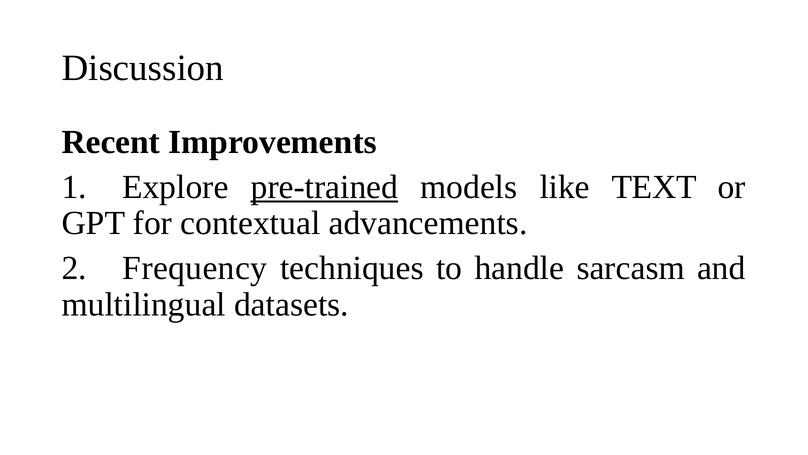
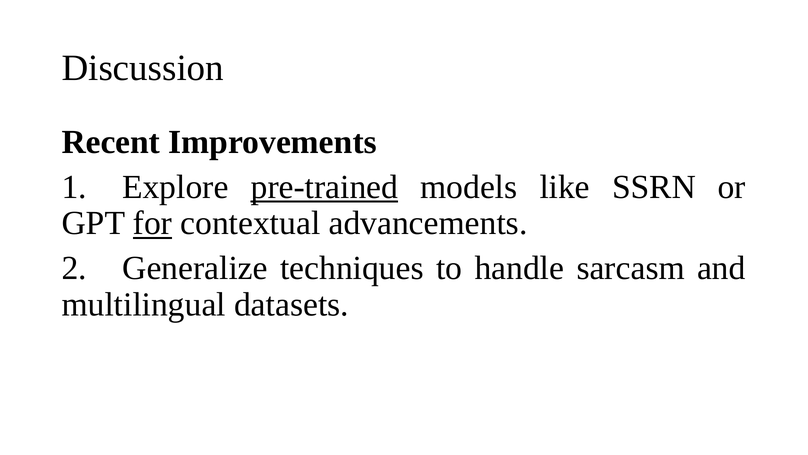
TEXT: TEXT -> SSRN (654, 187)
for underline: none -> present (152, 223)
Frequency: Frequency -> Generalize (195, 268)
